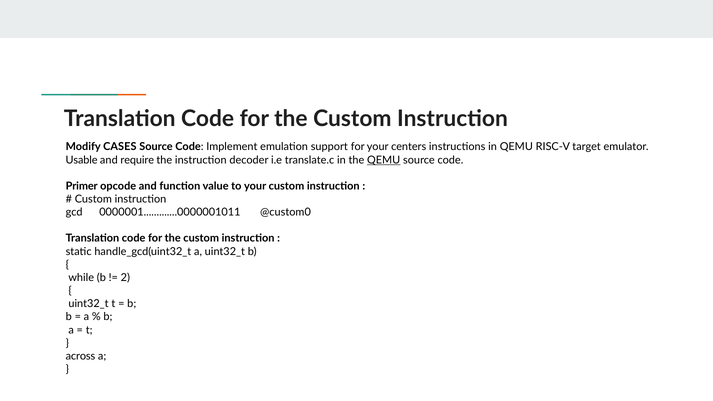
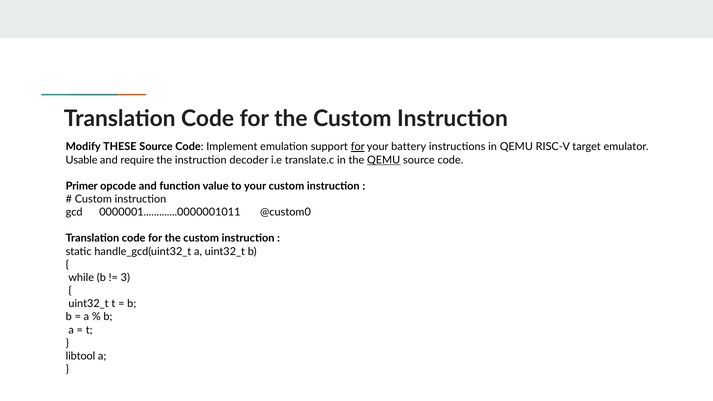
CASES: CASES -> THESE (120, 147)
for underline: none -> present (358, 147)
centers: centers -> battery (409, 147)
2: 2 -> 3 (125, 278)
across: across -> libtool (80, 356)
